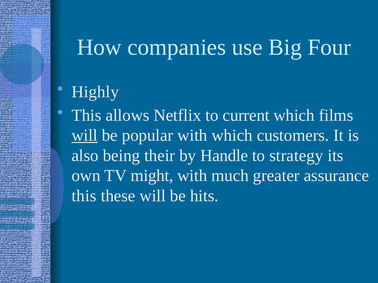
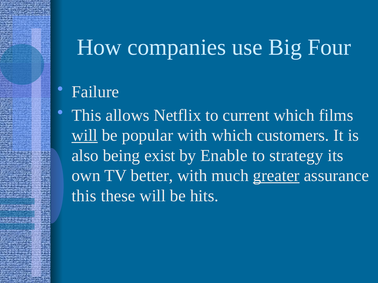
Highly: Highly -> Failure (95, 92)
their: their -> exist (160, 156)
Handle: Handle -> Enable (224, 156)
might: might -> better (152, 176)
greater underline: none -> present (276, 176)
